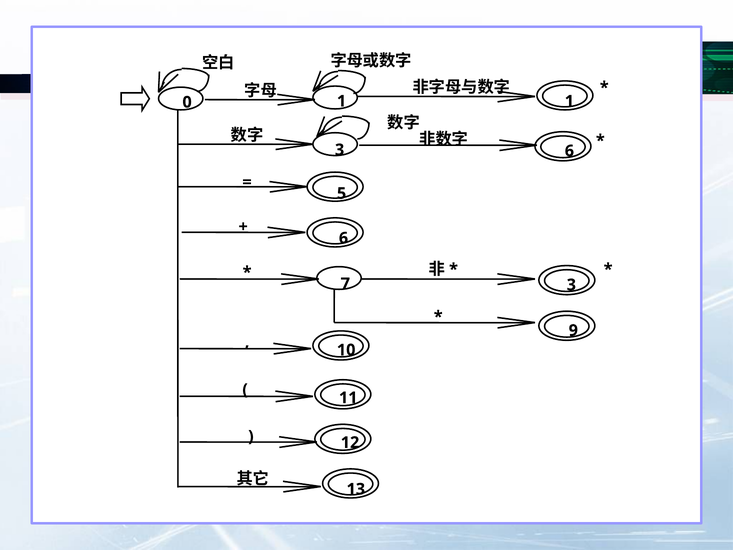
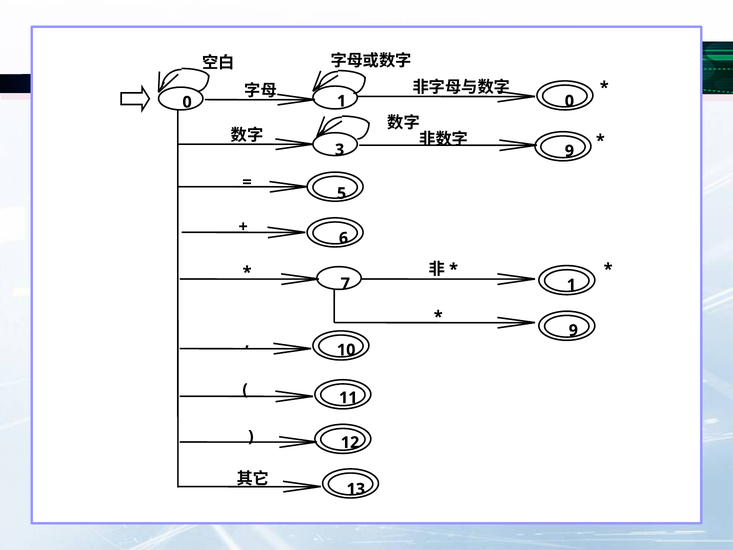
1 1: 1 -> 0 (569, 101)
3 6: 6 -> 9 (569, 151)
7 3: 3 -> 1 (571, 285)
